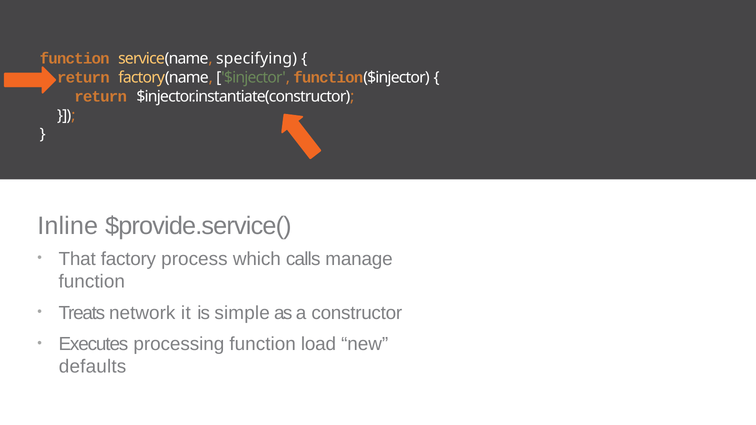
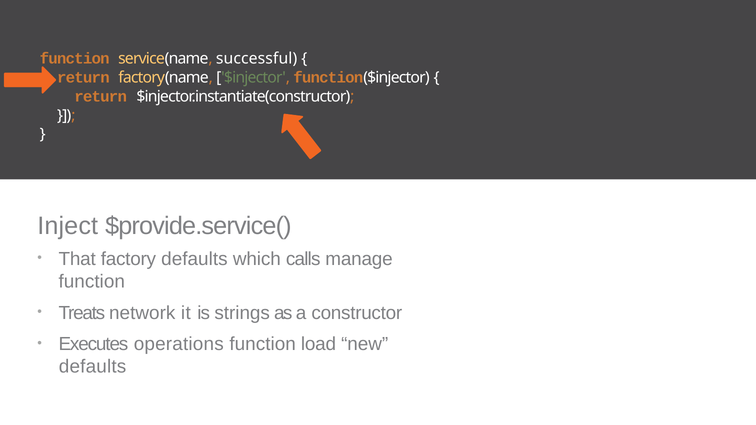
specifying: specifying -> successful (257, 59)
Inline: Inline -> Inject (68, 226)
factory process: process -> defaults (194, 259)
simple: simple -> strings (242, 313)
processing: processing -> operations (179, 344)
